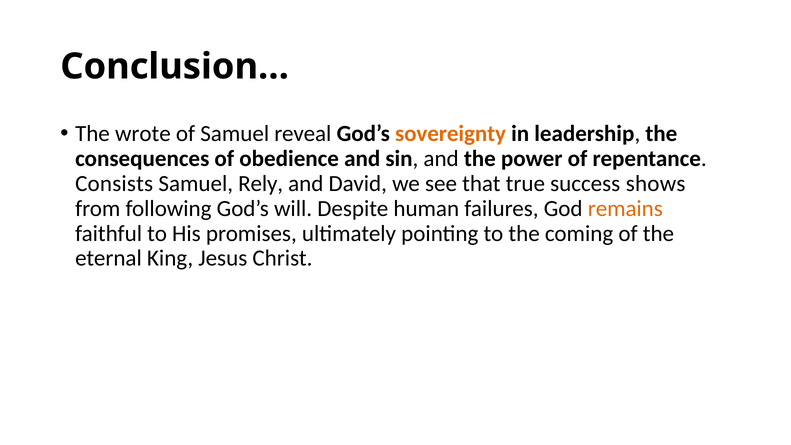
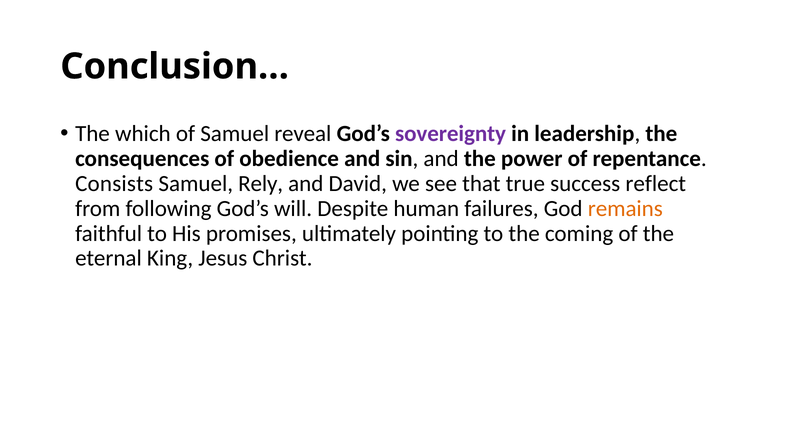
wrote: wrote -> which (143, 134)
sovereignty colour: orange -> purple (451, 134)
shows: shows -> reflect (656, 184)
